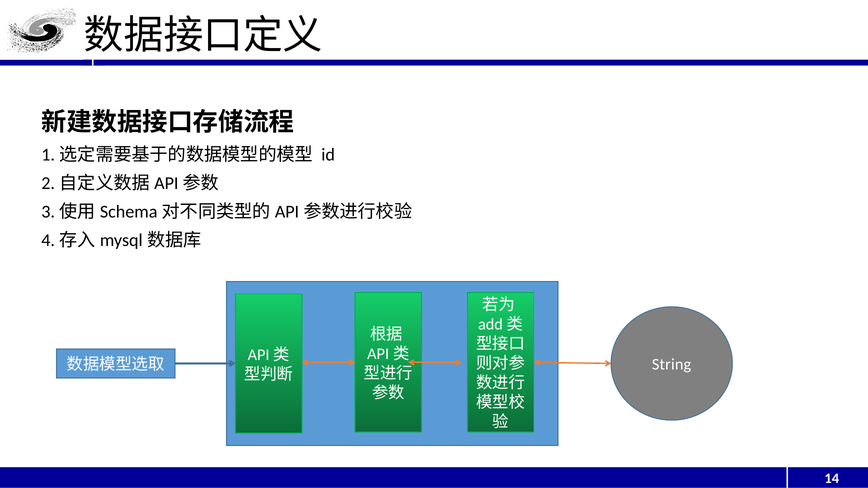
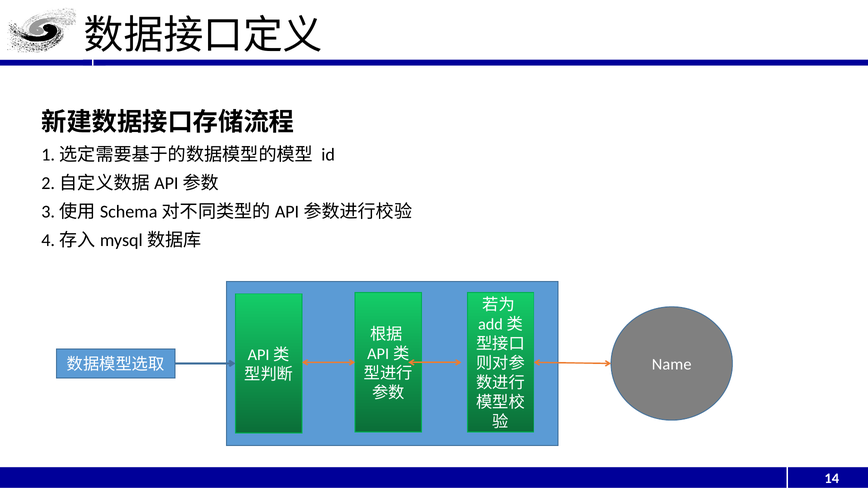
String: String -> Name (672, 365)
